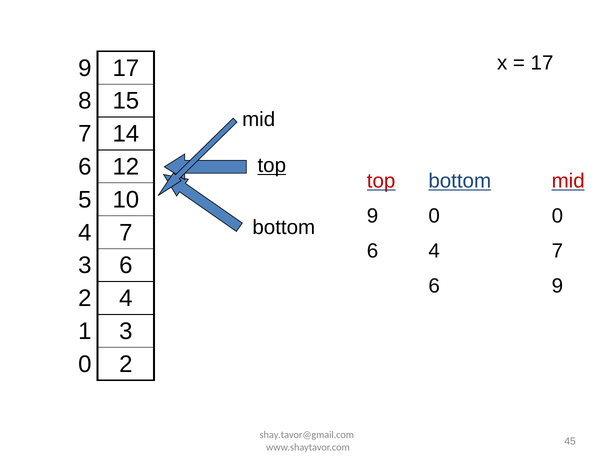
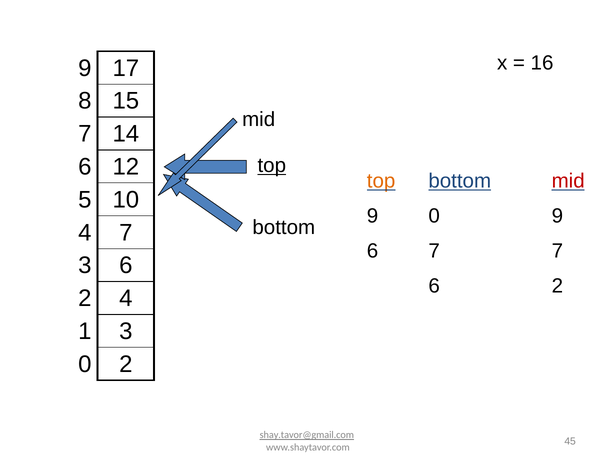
17: 17 -> 16 (542, 63)
top colour: red -> orange (381, 181)
0 0: 0 -> 9 (557, 216)
4: 4 -> 7 (434, 251)
6 9: 9 -> 2 (557, 286)
shay.tavor@gmail.com underline: none -> present (307, 435)
